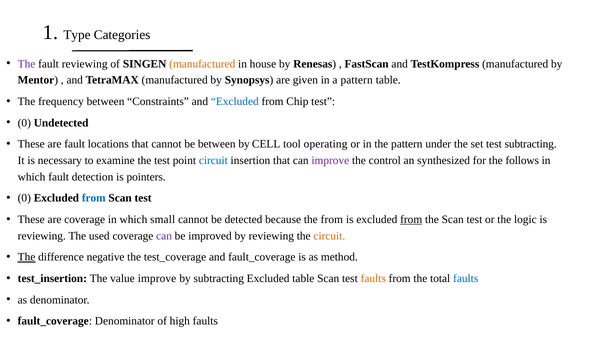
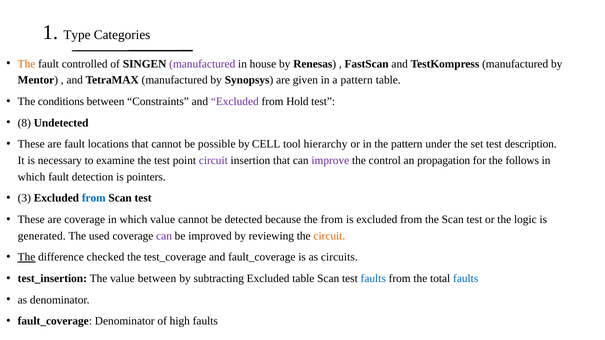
The colour: purple -> orange (27, 64)
fault reviewing: reviewing -> controlled (85, 64)
manufactured colour: orange -> purple (202, 64)
frequency: frequency -> conditions (61, 102)
Excluded colour: blue -> purple (235, 102)
Chip: Chip -> Hold (297, 102)
0: 0 -> 8 (24, 123)
be between: between -> possible (217, 144)
operating: operating -> hierarchy (326, 144)
test subtracting: subtracting -> description (531, 144)
circuit colour: blue -> purple (213, 161)
synthesized: synthesized -> propagation (444, 161)
0: 0 -> 3 (24, 198)
which small: small -> value (163, 220)
from underline: present -> none (411, 220)
reviewing: reviewing -> generated (42, 236)
negative: negative -> checked (106, 257)
method: method -> circuits (339, 257)
value improve: improve -> between (157, 279)
faults colour: orange -> blue (373, 279)
